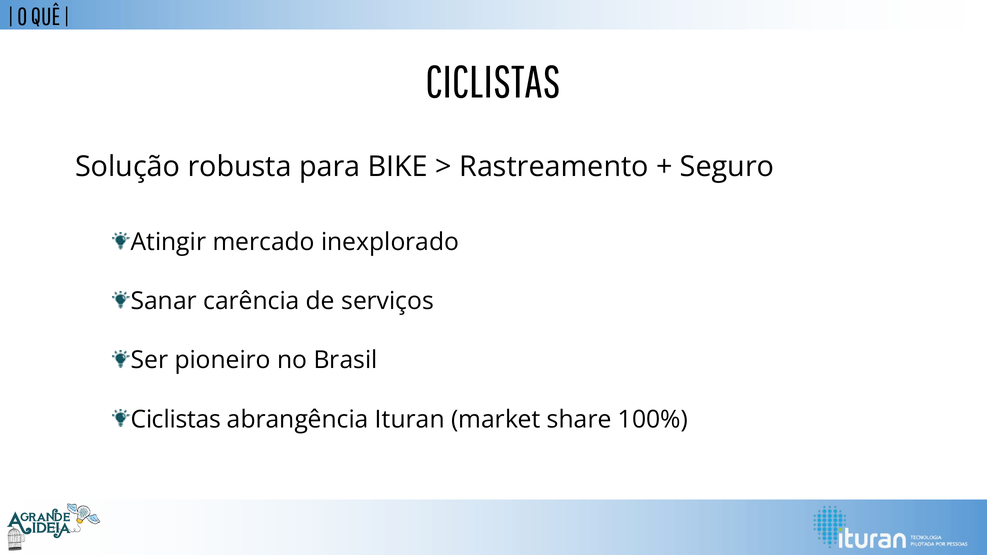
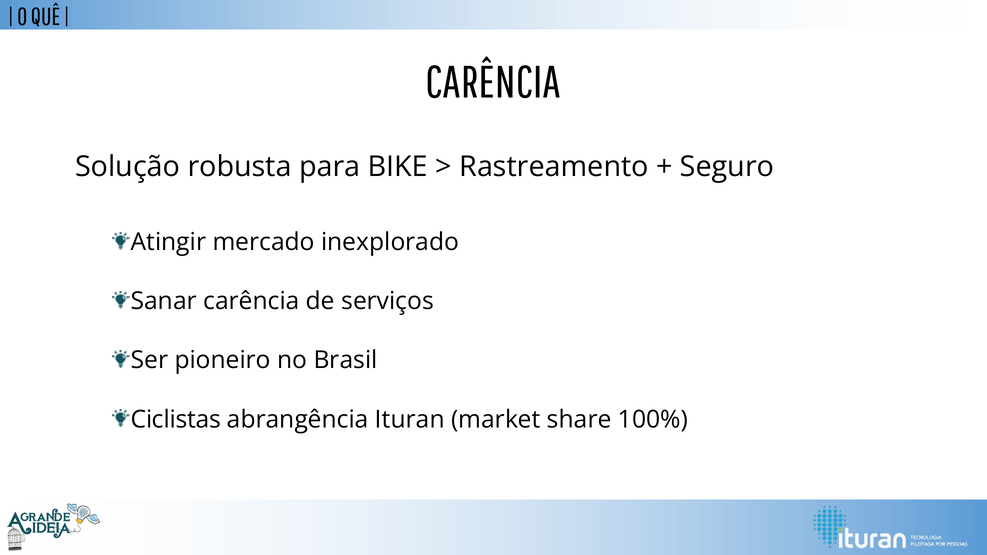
CICLISTAS: CICLISTAS -> CARÊNCIA (493, 83)
